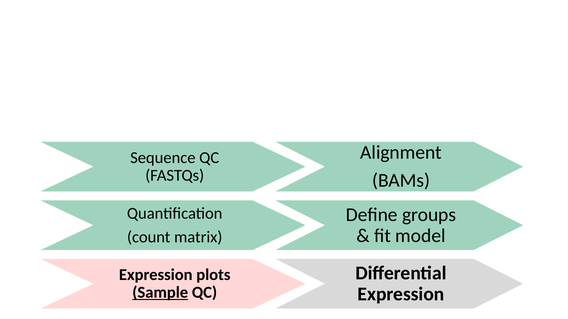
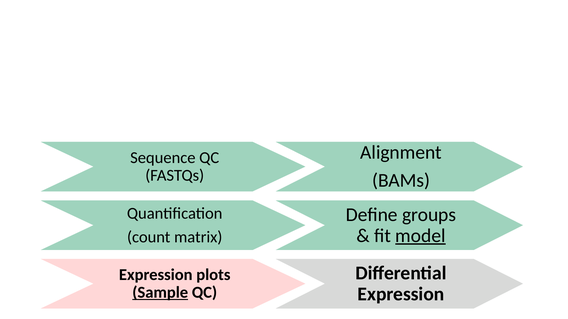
model underline: none -> present (420, 236)
